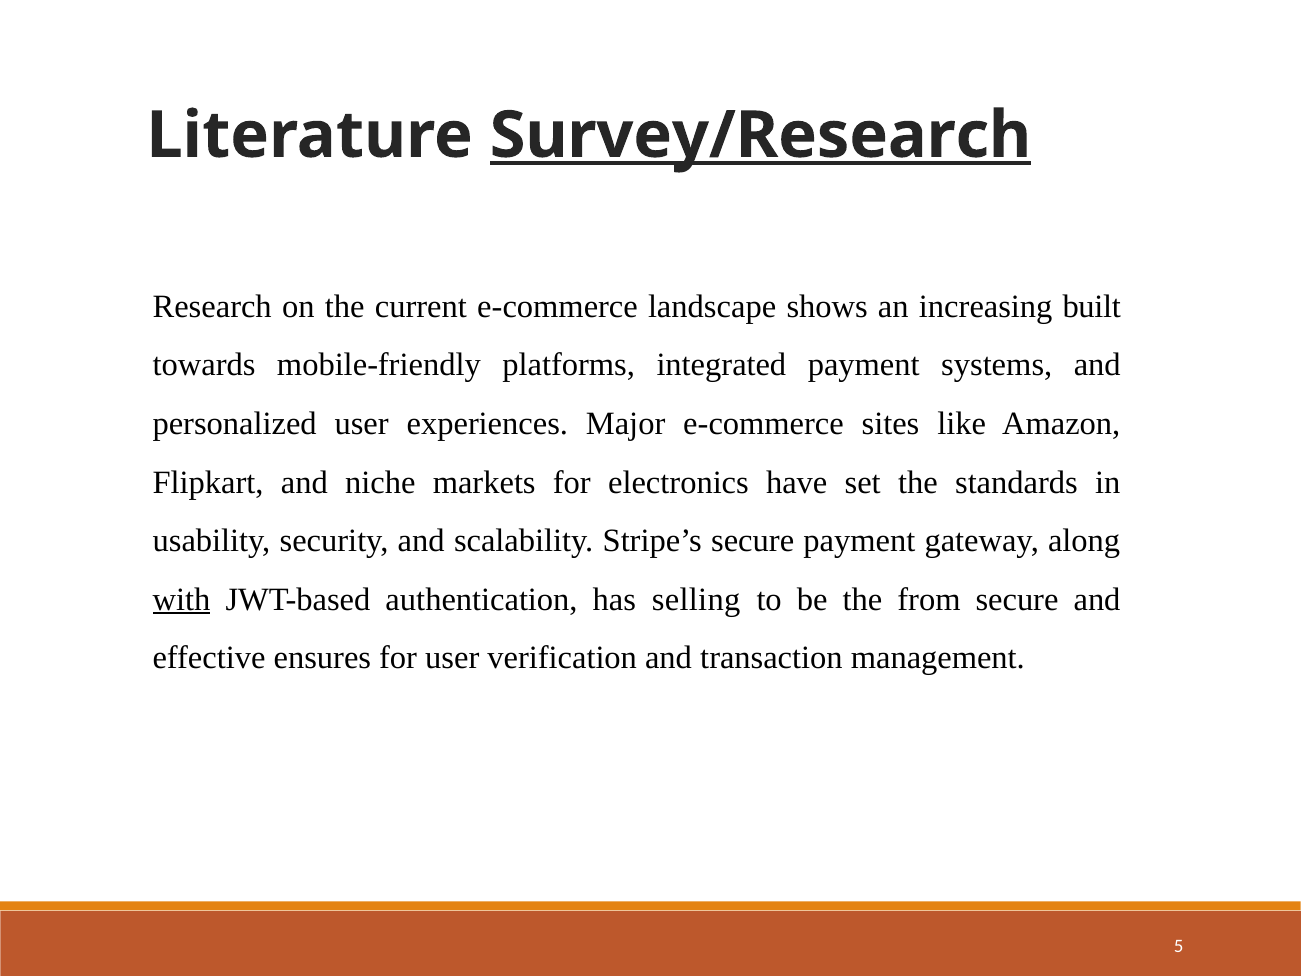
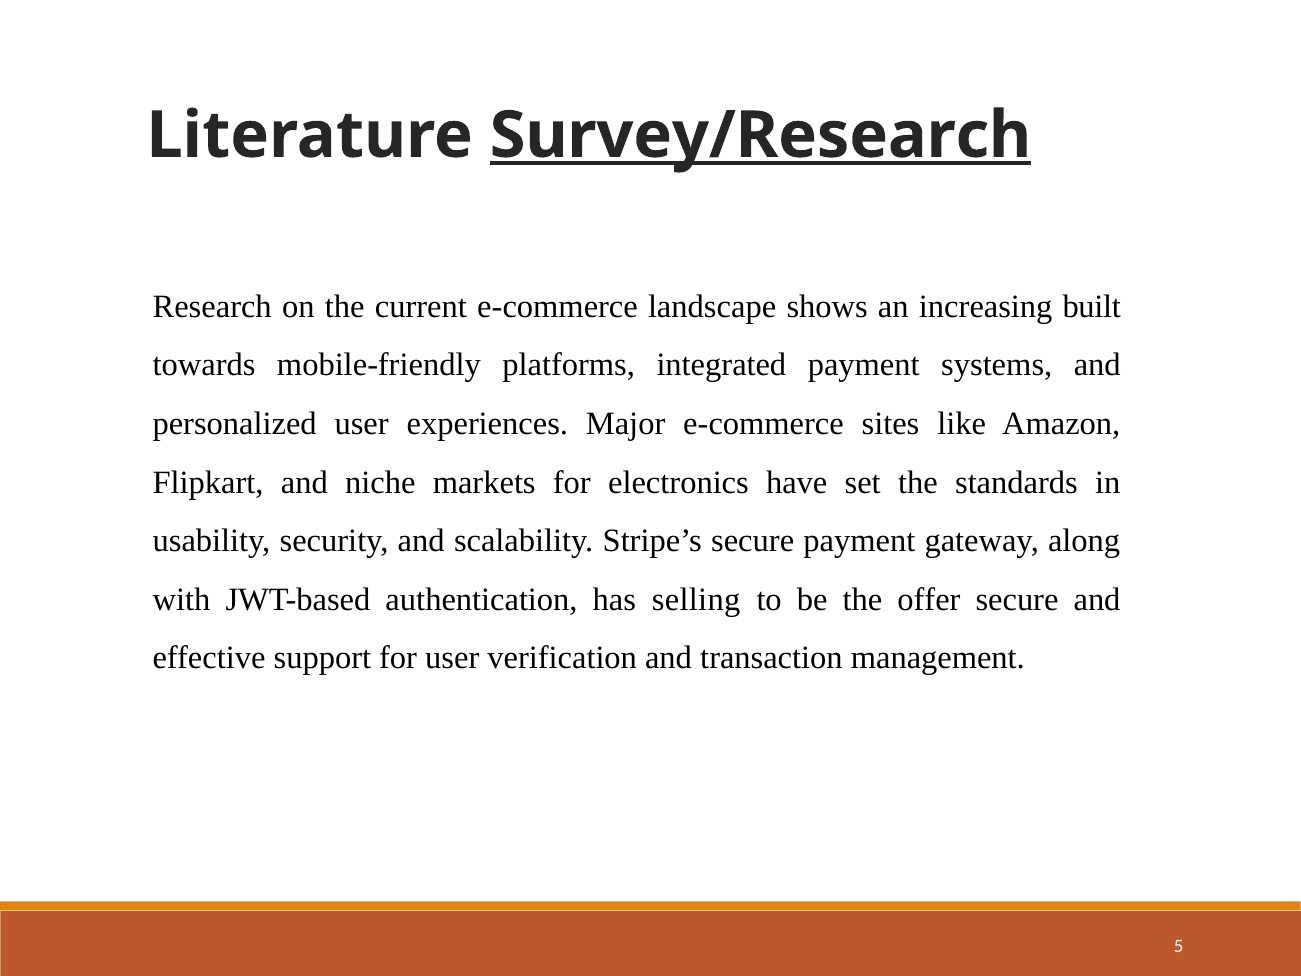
with underline: present -> none (182, 599)
from: from -> offer (929, 599)
ensures: ensures -> support (322, 658)
